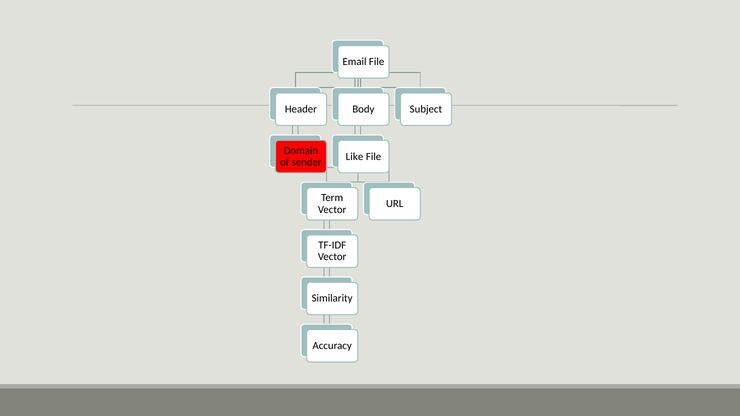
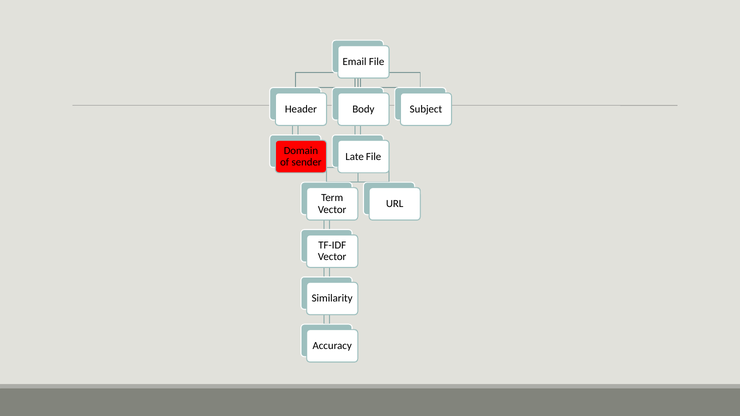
Like: Like -> Late (355, 157)
